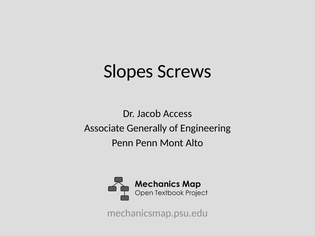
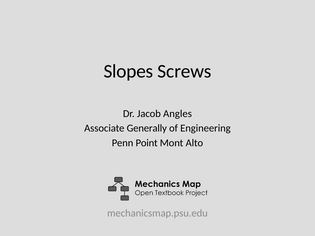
Access: Access -> Angles (178, 114)
Penn Penn: Penn -> Point (147, 143)
